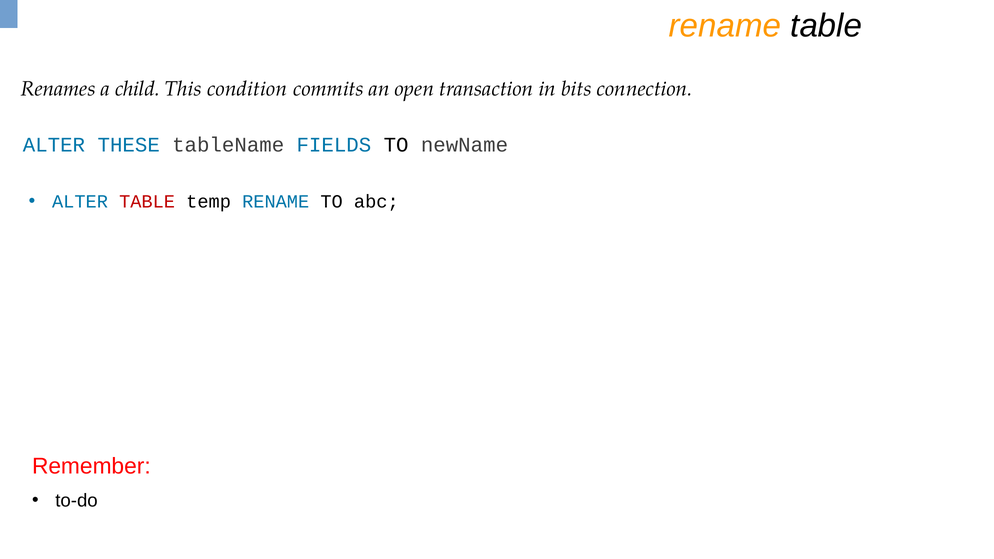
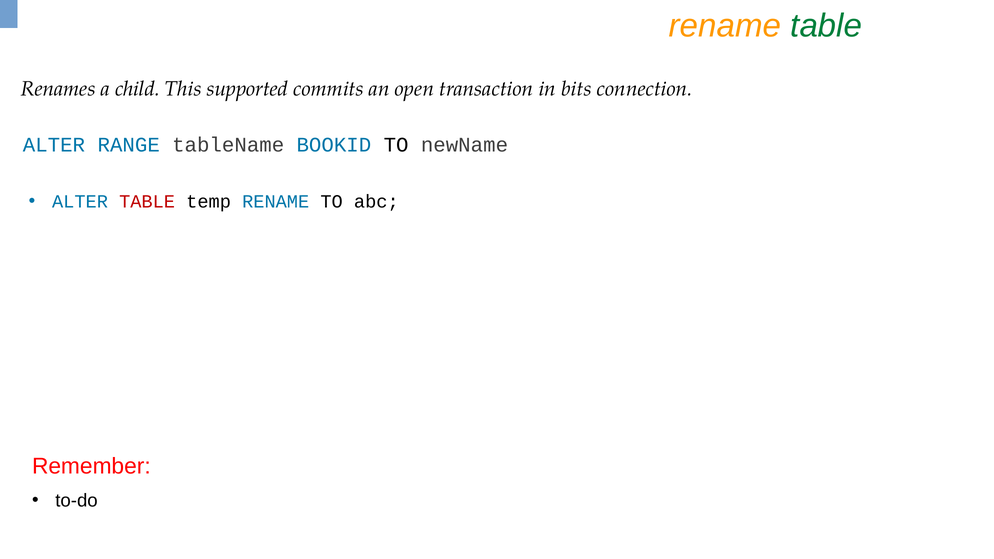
table colour: black -> green (826, 26)
condition: condition -> supported (247, 89)
THESE: THESE -> RANGE (129, 145)
FIELDS: FIELDS -> BOOKID (334, 145)
